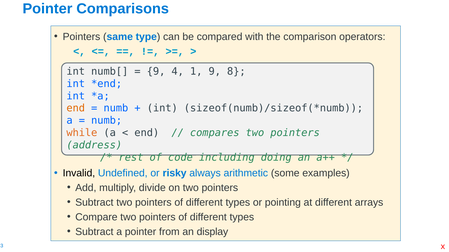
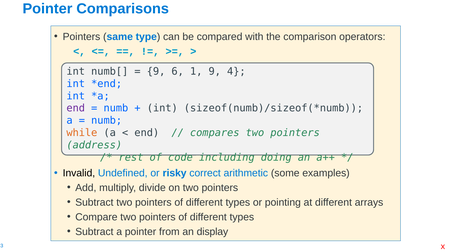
4: 4 -> 6 (178, 71)
8: 8 -> 4 (236, 71)
end colour: orange -> purple (76, 109)
always: always -> correct (205, 174)
